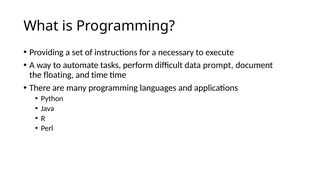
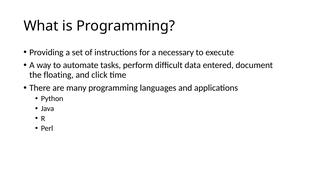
prompt: prompt -> entered (218, 65)
and time: time -> click (99, 75)
